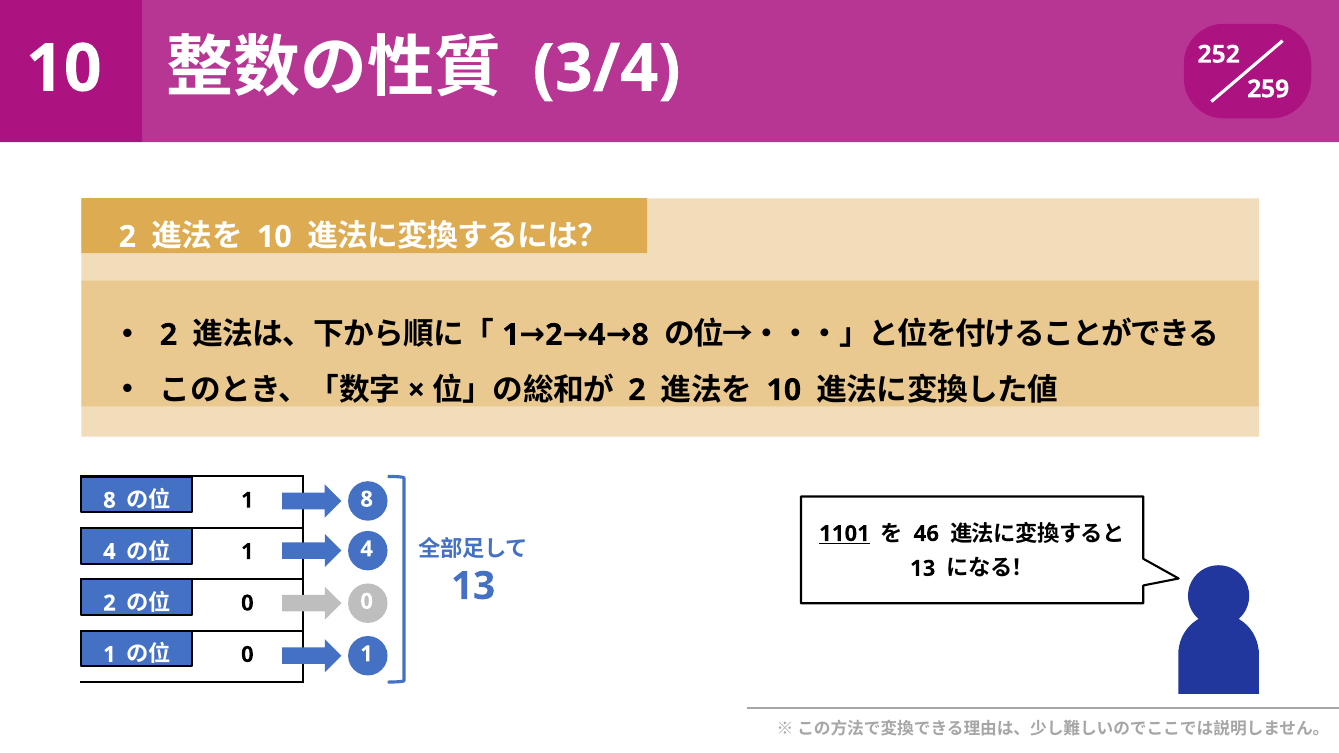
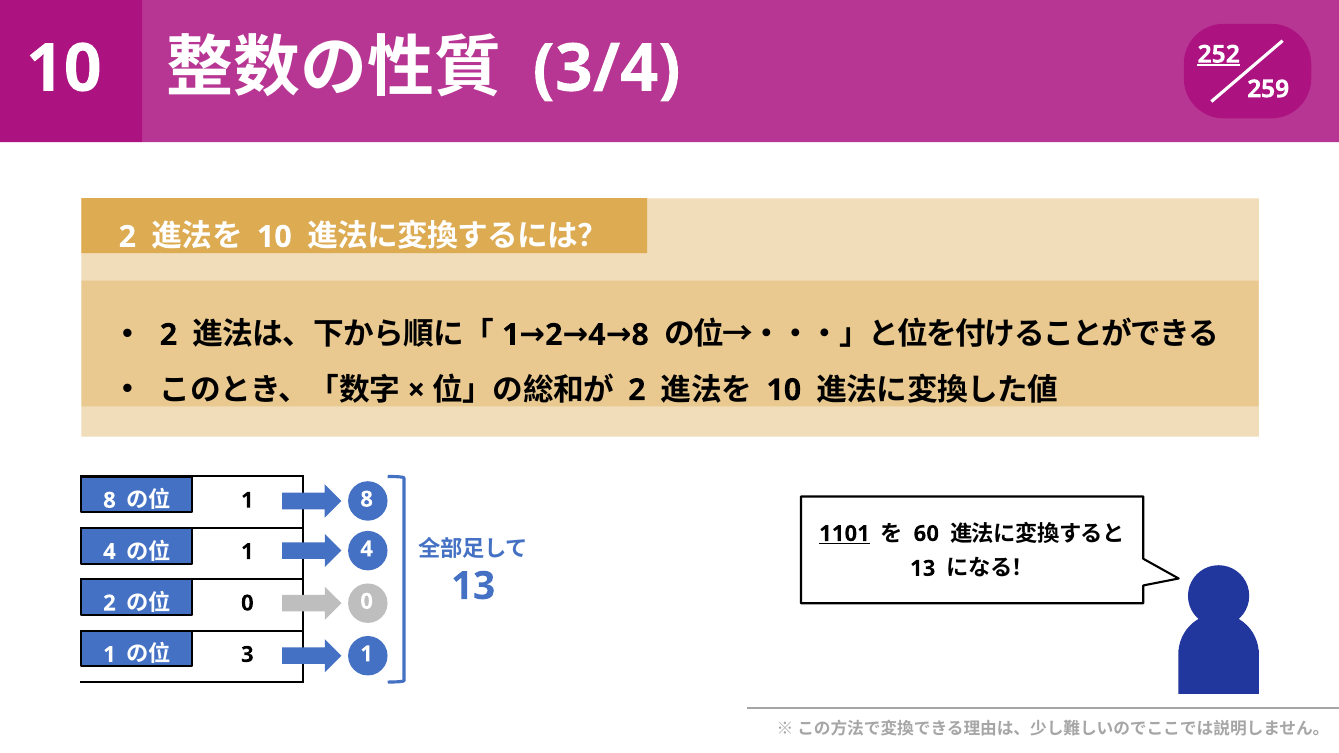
252 underline: none -> present (1219, 54)
46: 46 -> 60 (926, 534)
0: 0 -> 3 (247, 655)
